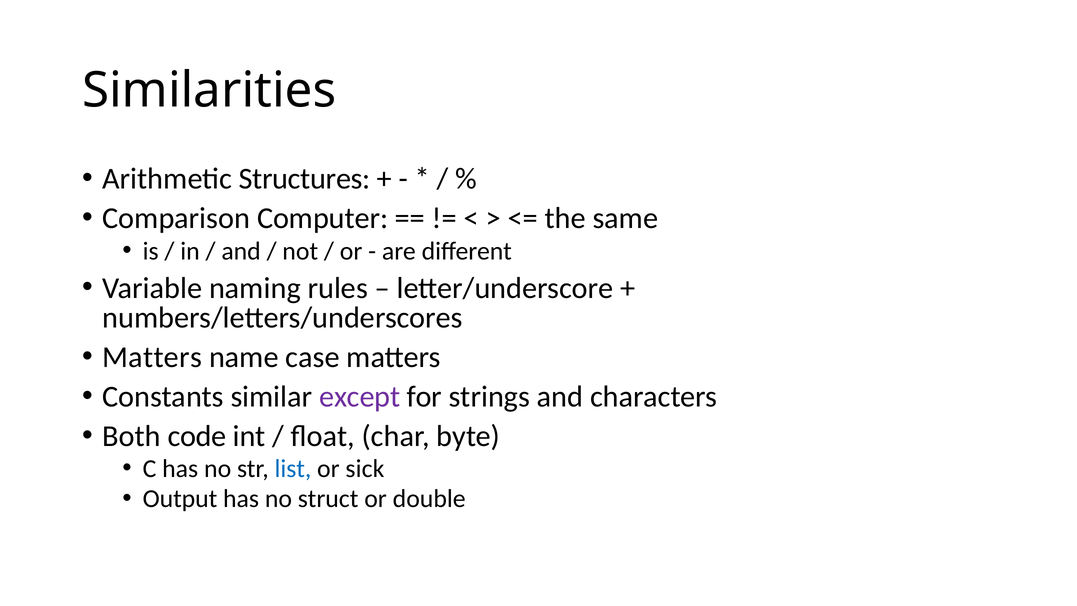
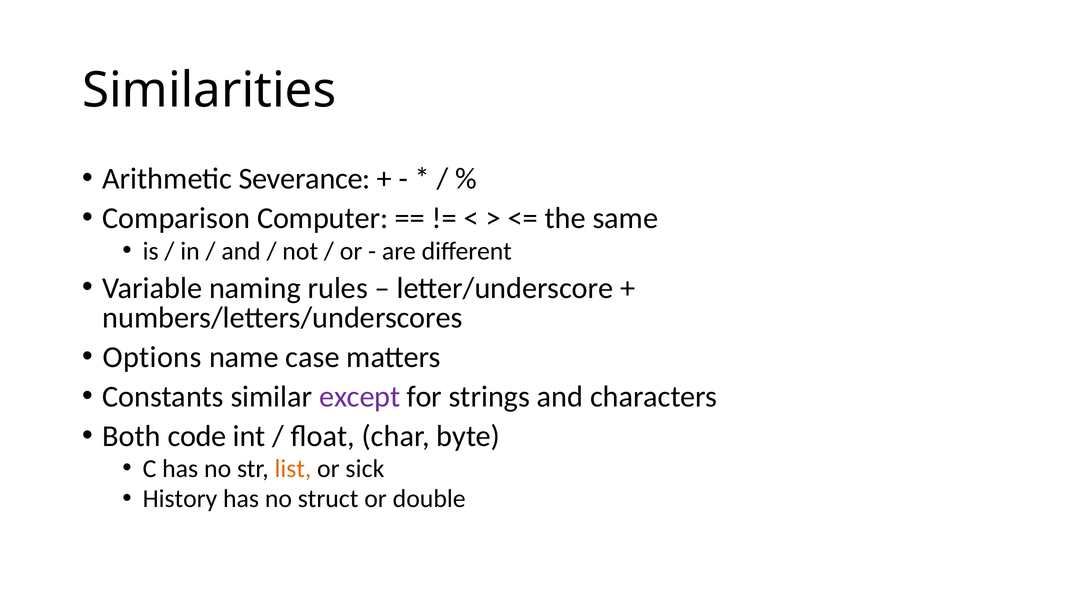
Structures: Structures -> Severance (305, 179)
Matters: Matters -> Options (152, 357)
list colour: blue -> orange (293, 469)
Output: Output -> History (180, 499)
